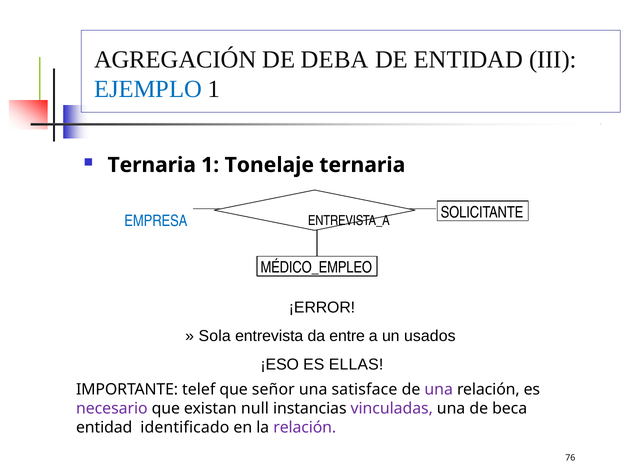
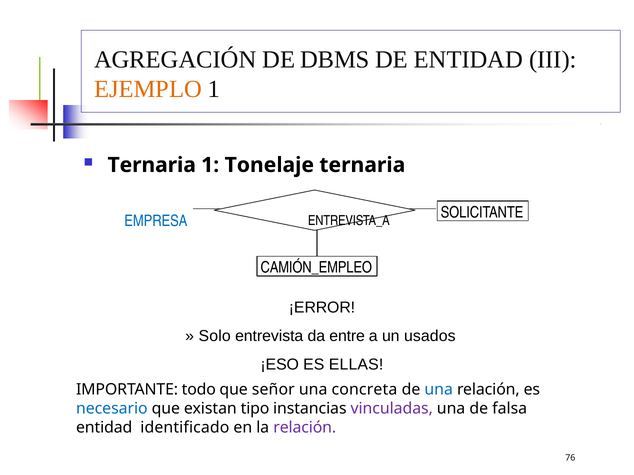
DEBA: DEBA -> DBMS (335, 60)
EJEMPLO colour: blue -> orange (148, 89)
MÉDICO_EMPLEO: MÉDICO_EMPLEO -> CAMIÓN_EMPLEO (316, 268)
Sola: Sola -> Solo (215, 336)
telef: telef -> todo (199, 390)
satisface: satisface -> concreta (364, 390)
una colour: purple -> blue (439, 390)
necesario colour: purple -> blue (112, 409)
null: null -> tipo (255, 409)
beca: beca -> falsa (510, 409)
